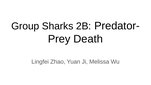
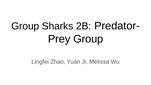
Death: Death -> Group (88, 39)
